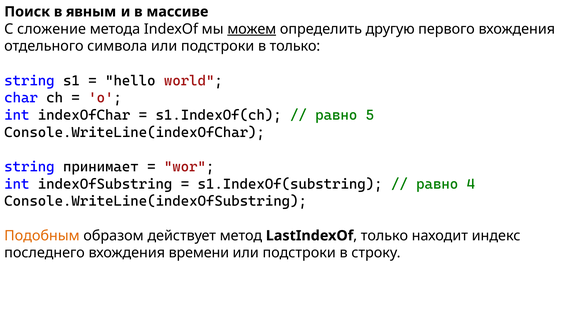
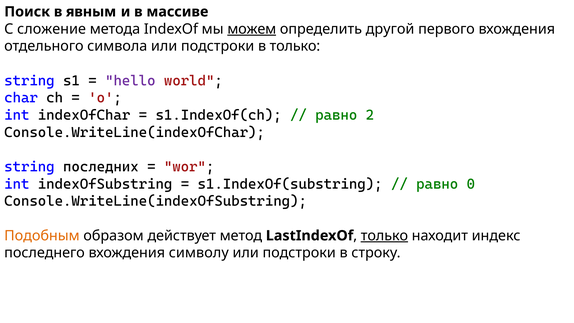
другую: другую -> другой (390, 29)
hello colour: black -> purple (130, 81)
5: 5 -> 2 (370, 115)
принимает: принимает -> последних (101, 167)
4: 4 -> 0 (471, 184)
только underline: none -> present (384, 236)
времени: времени -> символу (199, 253)
